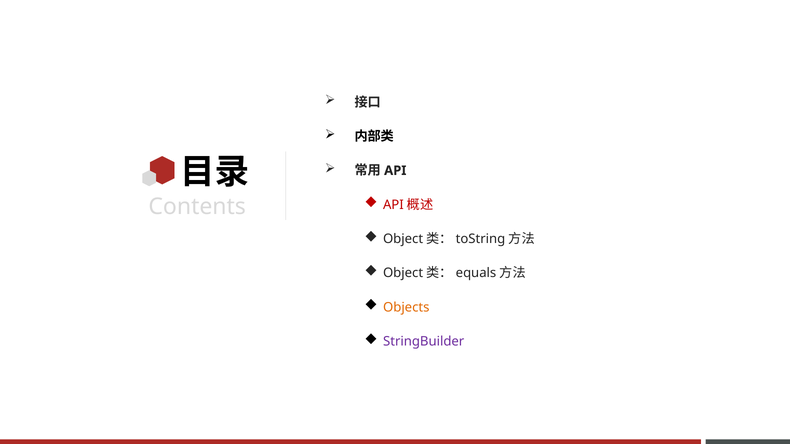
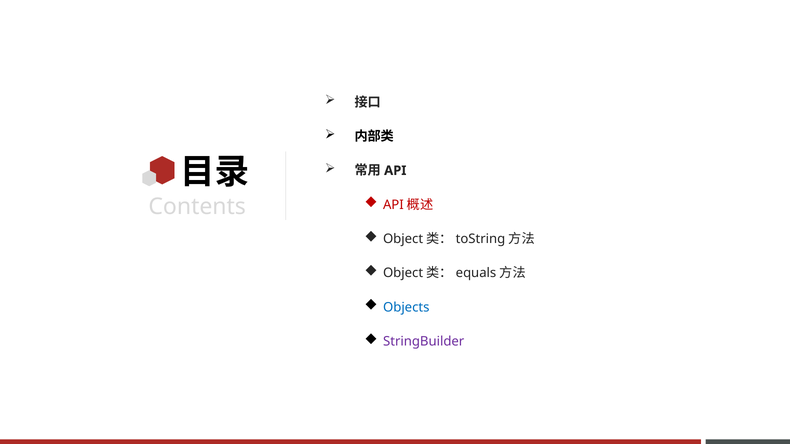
Objects colour: orange -> blue (406, 308)
